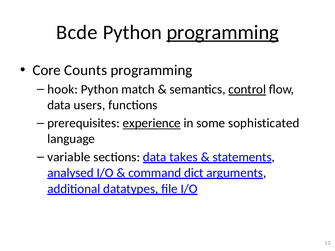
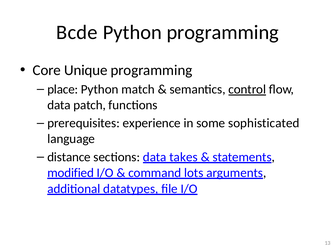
programming underline: present -> none (223, 32)
Counts: Counts -> Unique (86, 70)
hook: hook -> place (63, 89)
users: users -> patch (90, 105)
experience underline: present -> none (152, 123)
variable: variable -> distance (69, 157)
analysed: analysed -> modified (71, 173)
dict: dict -> lots (194, 173)
